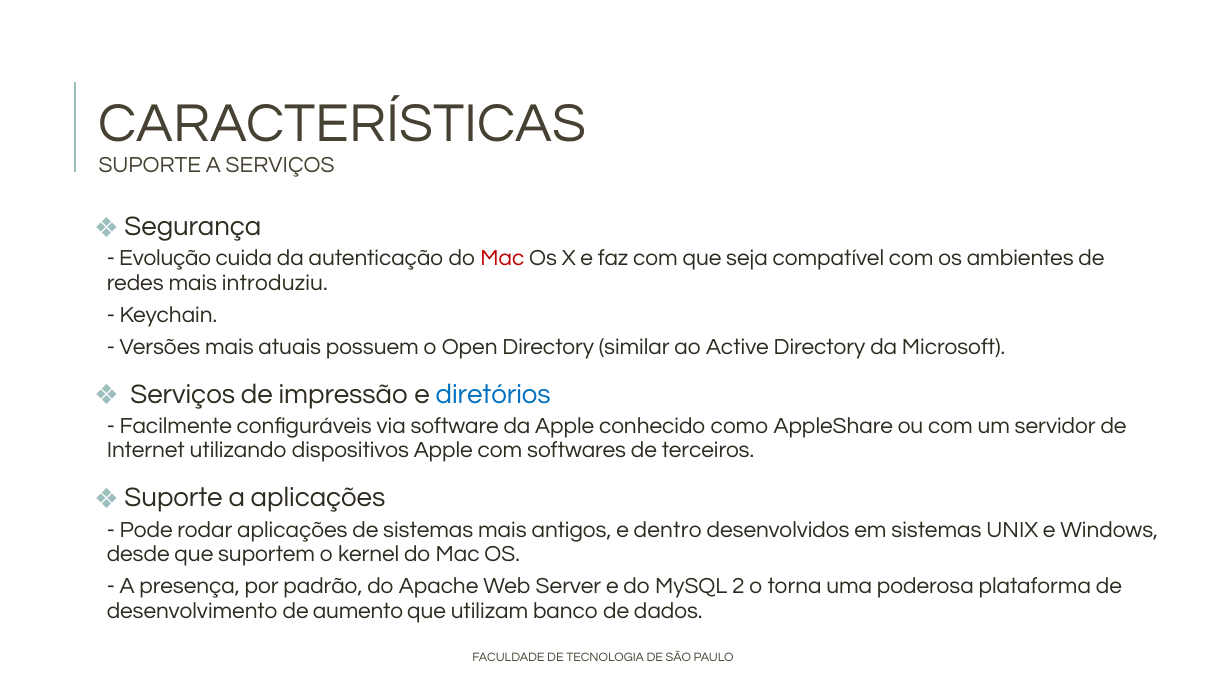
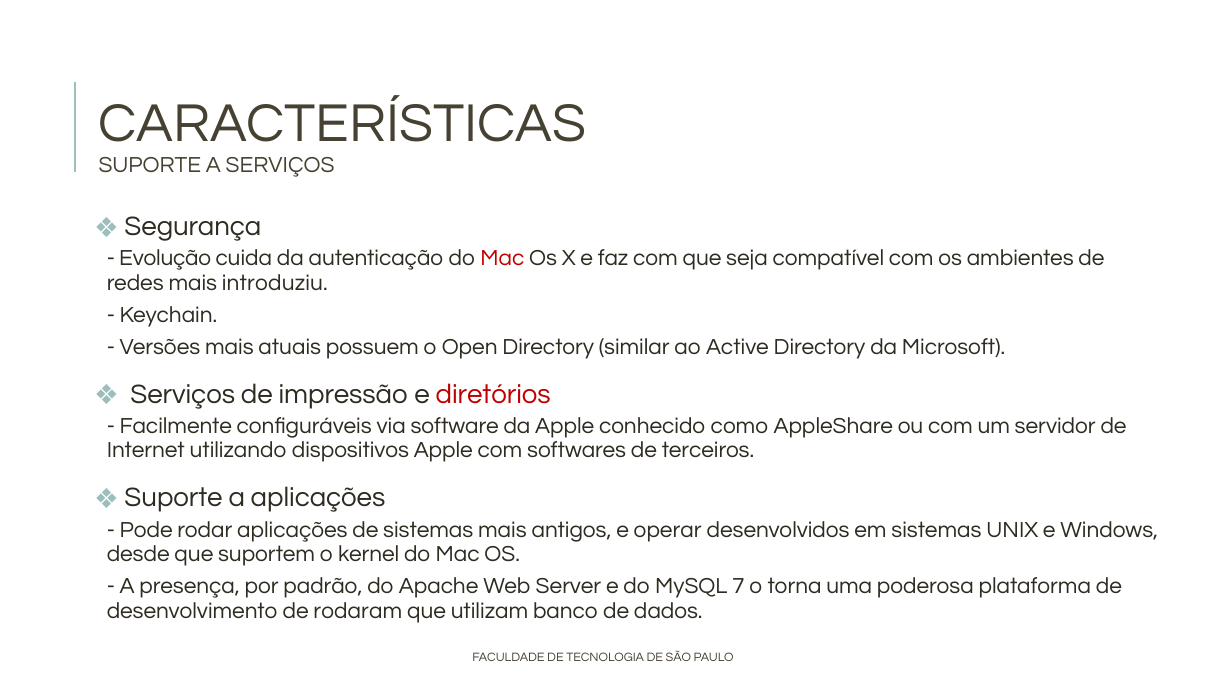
diretórios colour: blue -> red (493, 394)
dentro: dentro -> operar (668, 530)
2: 2 -> 7 (738, 587)
aumento: aumento -> rodaram (358, 611)
